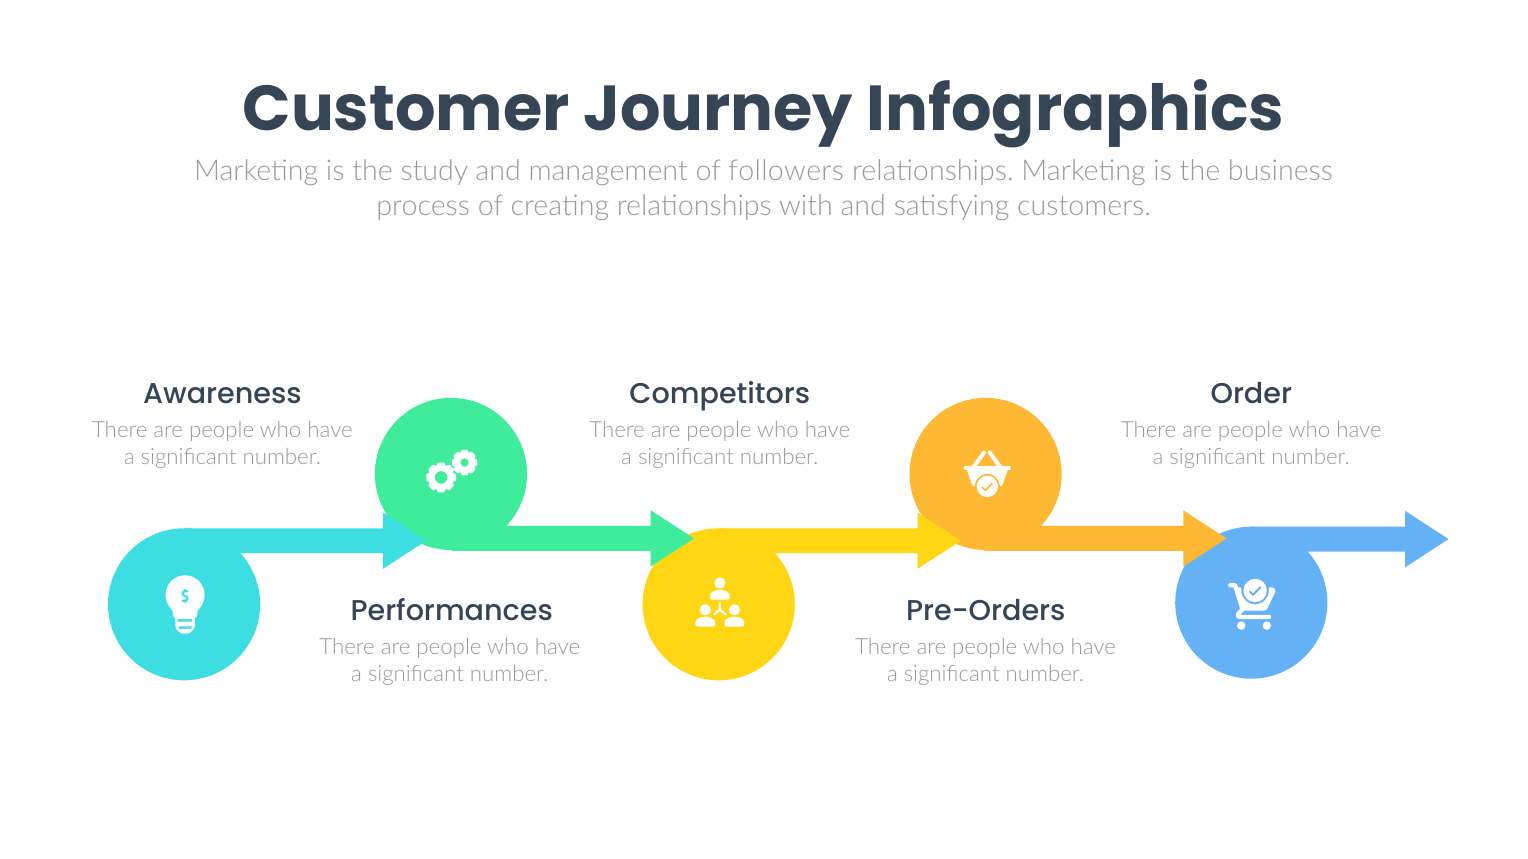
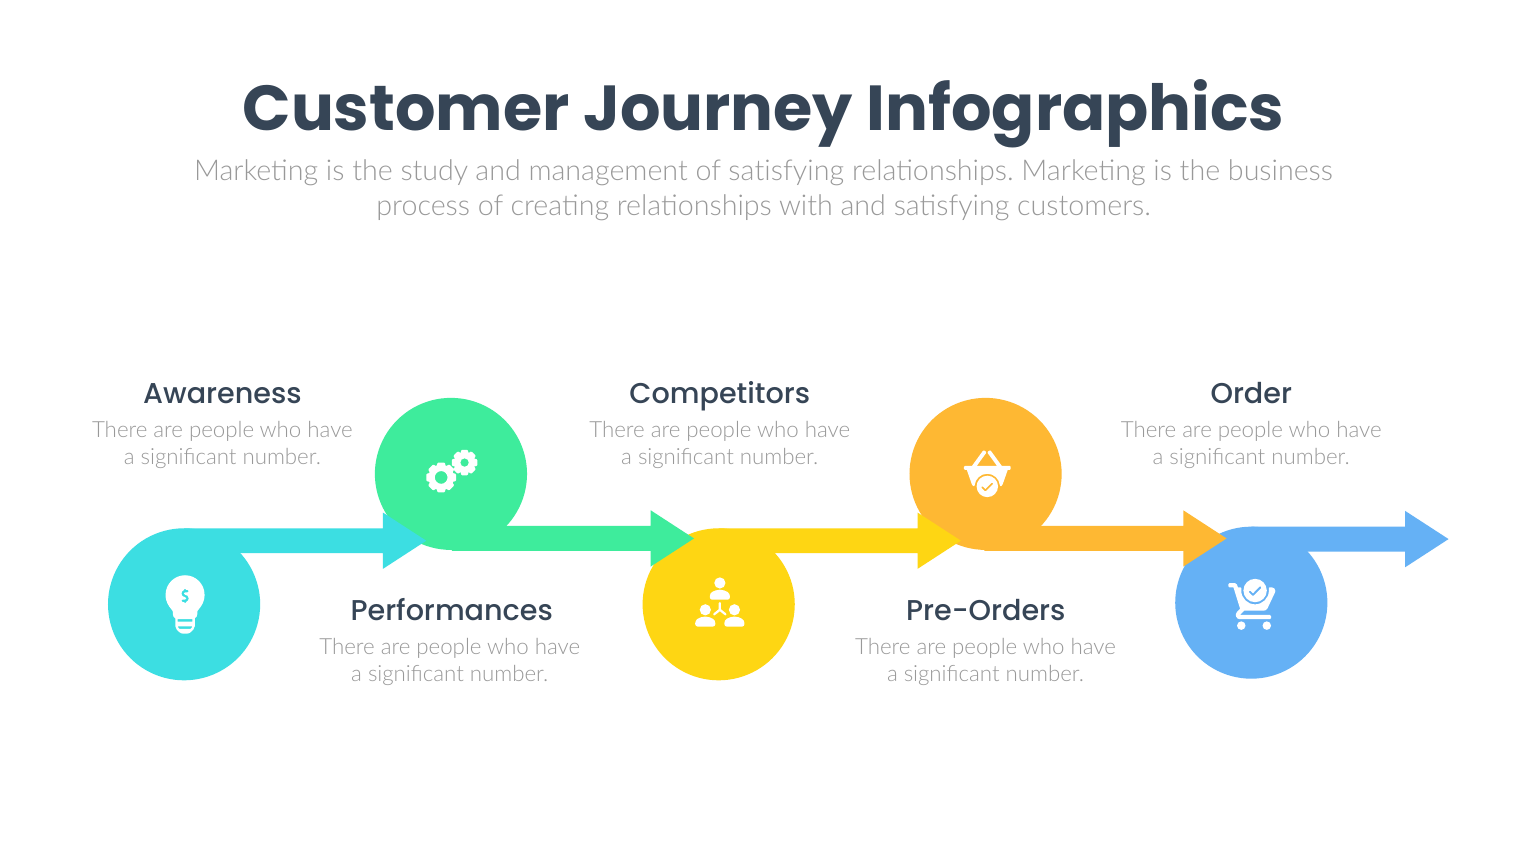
of followers: followers -> satisfying (786, 171)
